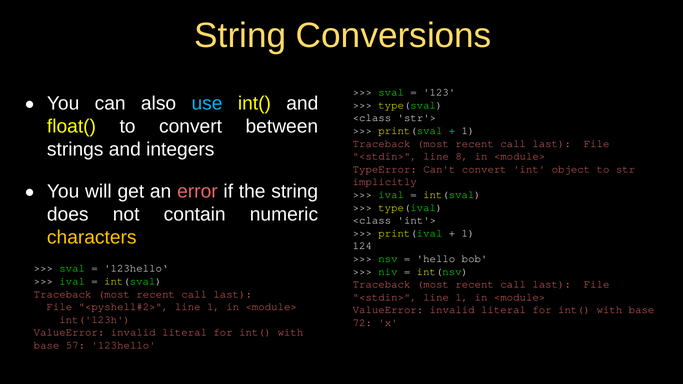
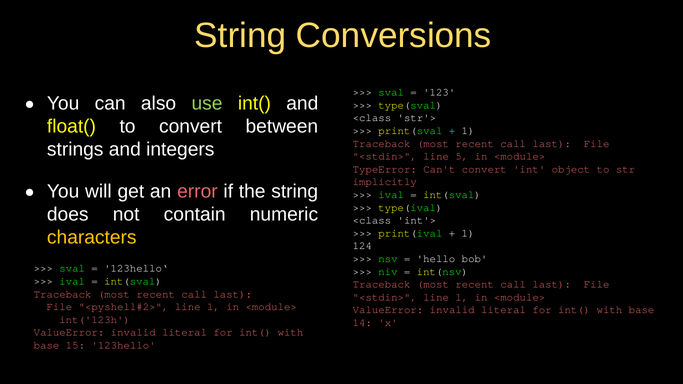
use colour: light blue -> light green (207, 104)
8: 8 -> 5 (462, 156)
72: 72 -> 14 (362, 323)
57: 57 -> 15 (75, 345)
